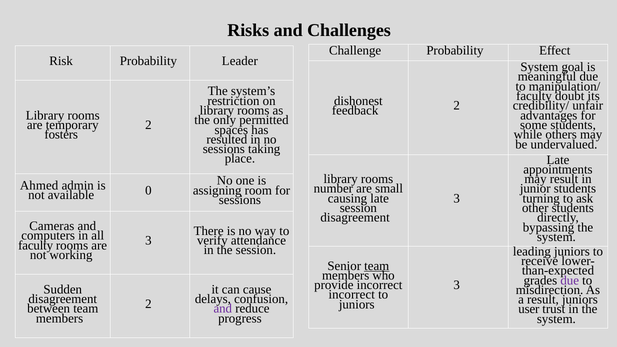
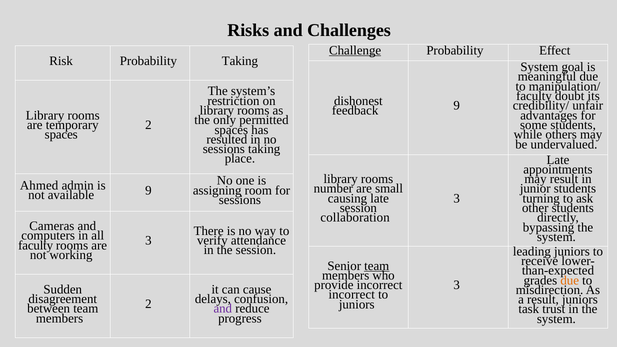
Challenge underline: none -> present (355, 50)
Probability Leader: Leader -> Taking (240, 61)
feedback 2: 2 -> 9 (457, 106)
fosters: fosters -> spaces (61, 135)
available 0: 0 -> 9 (148, 190)
disagreement: disagreement -> collaboration (355, 218)
due colour: purple -> orange (570, 280)
user: user -> task (529, 309)
